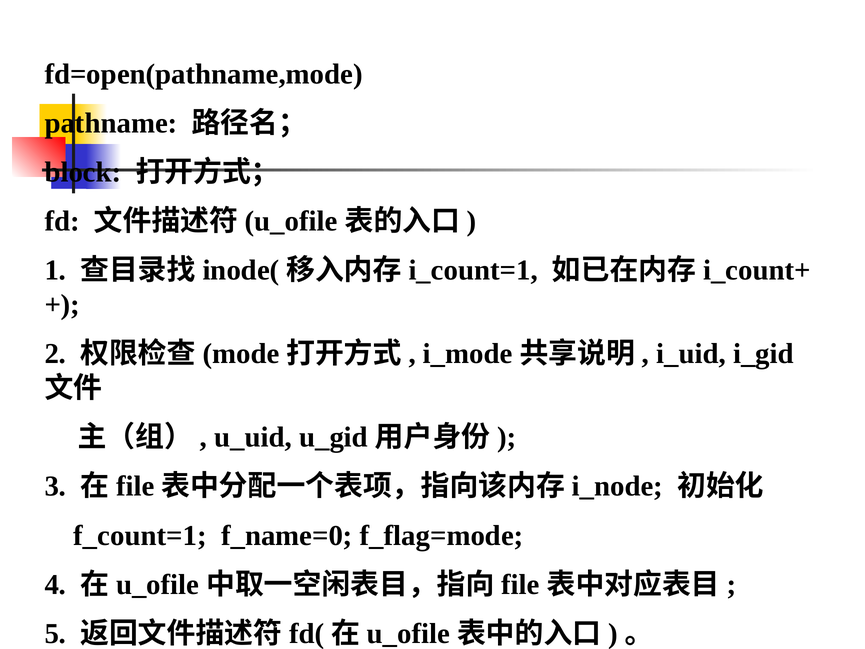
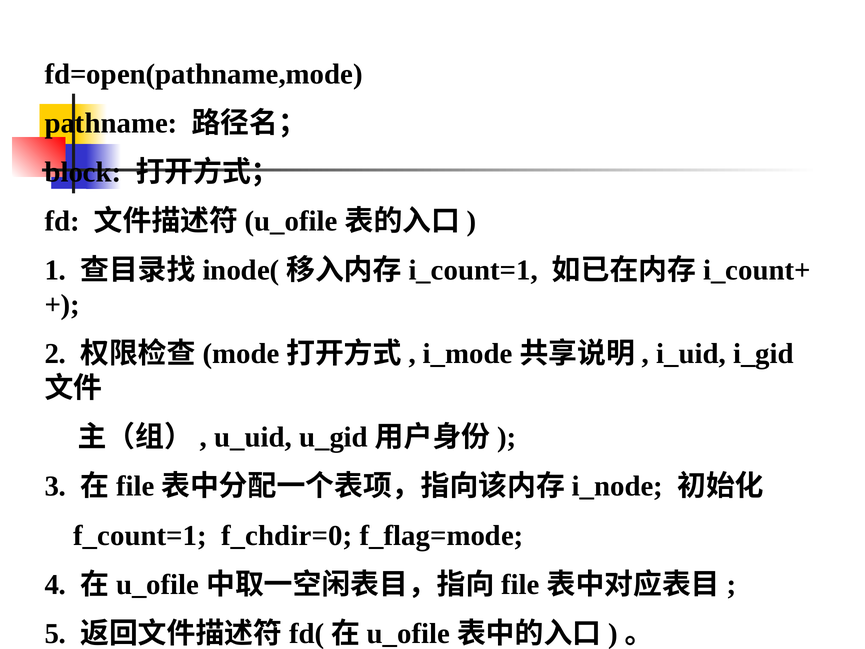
f_name=0: f_name=0 -> f_chdir=0 (287, 535)
